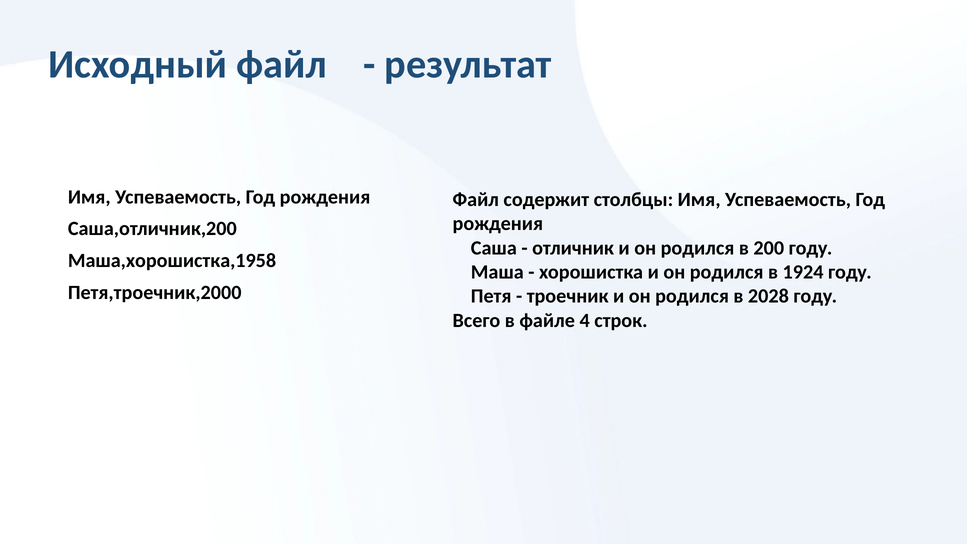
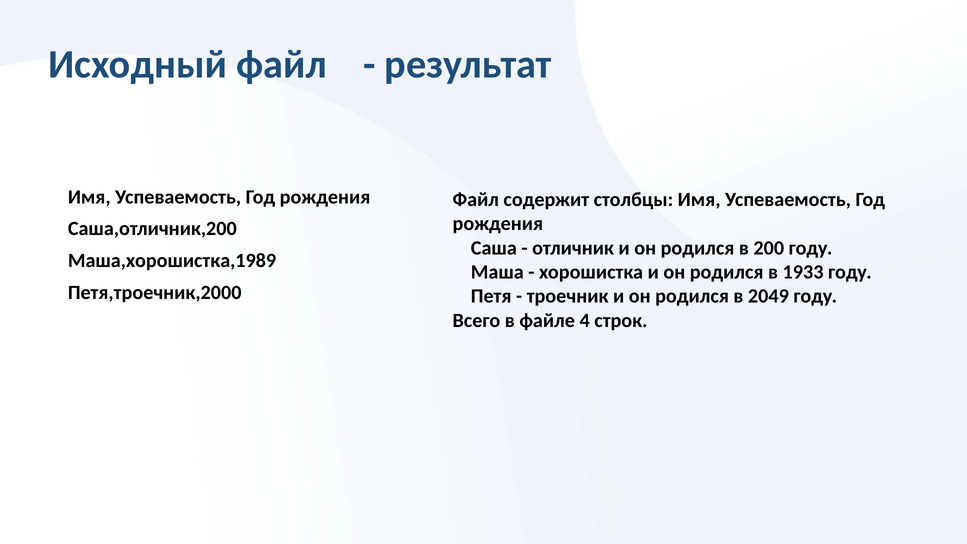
Маша,хорошистка,1958: Маша,хорошистка,1958 -> Маша,хорошистка,1989 (172, 261)
1924: 1924 -> 1933 (803, 272)
2028: 2028 -> 2049 (768, 296)
